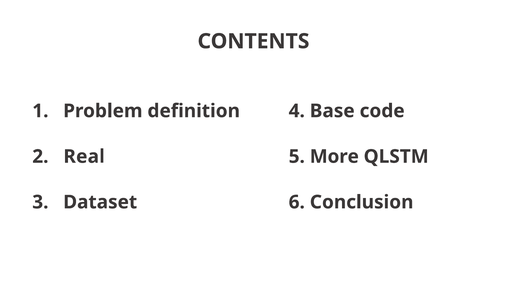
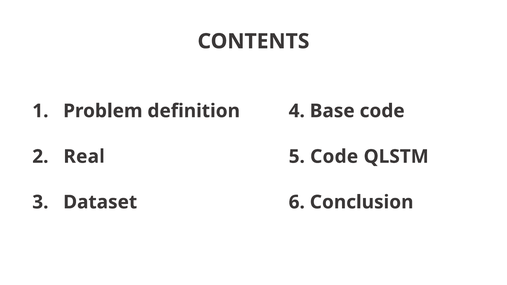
5 More: More -> Code (334, 157)
